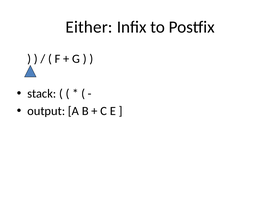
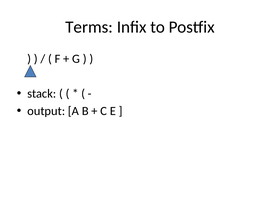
Either: Either -> Terms (89, 27)
